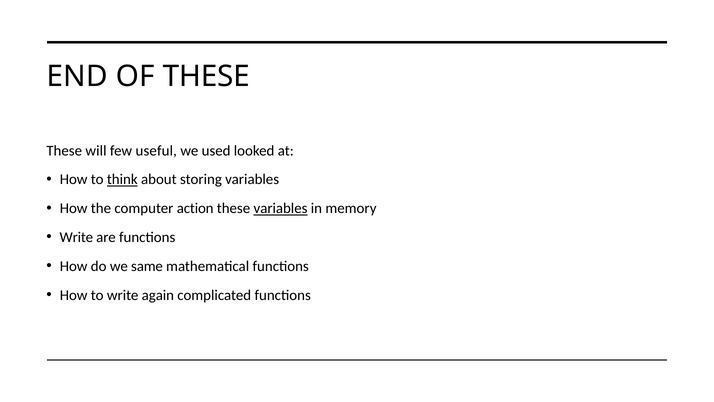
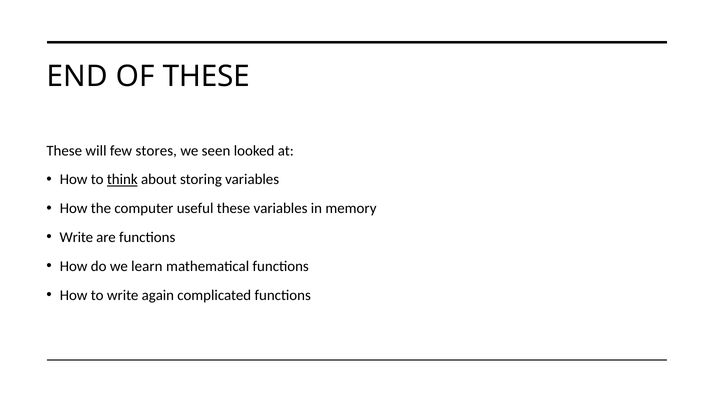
useful: useful -> stores (156, 151)
used: used -> seen (216, 151)
action: action -> useful (195, 208)
variables underline: present -> none (281, 208)
same: same -> learn (147, 266)
